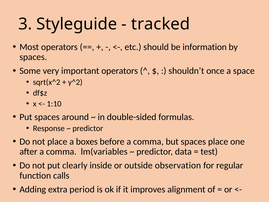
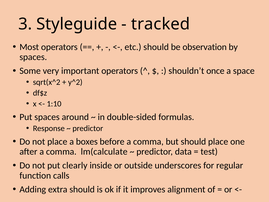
information: information -> observation (205, 47)
but spaces: spaces -> should (193, 141)
lm(variables: lm(variables -> lm(calculate (104, 151)
observation: observation -> underscores (178, 165)
extra period: period -> should (82, 189)
